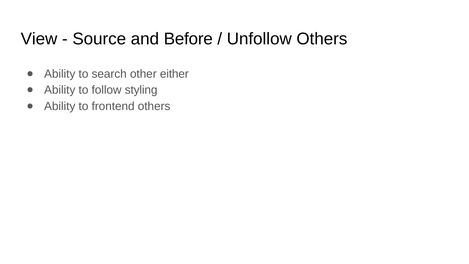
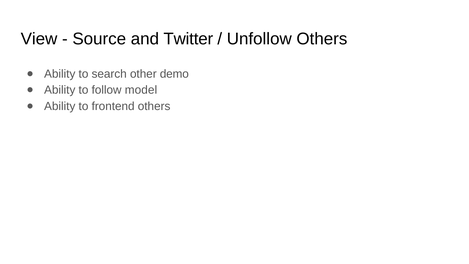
Before: Before -> Twitter (188, 39)
either: either -> demo (174, 74)
styling: styling -> model (141, 90)
